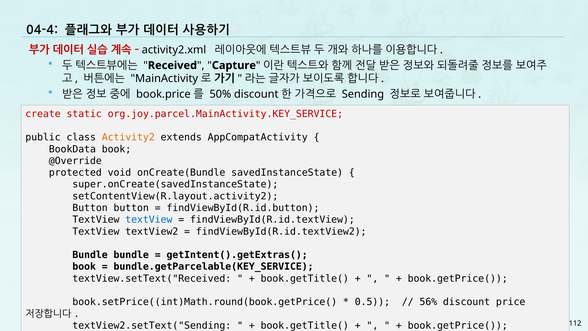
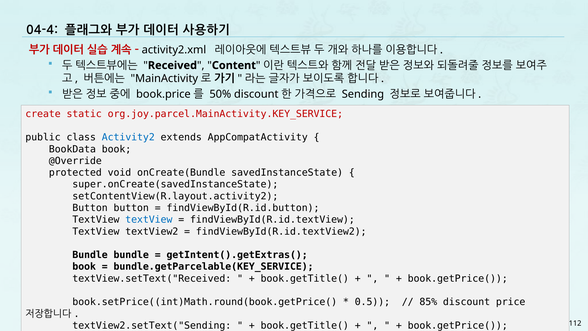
Capture: Capture -> Content (234, 65)
Activity2 colour: orange -> blue (128, 137)
56%: 56% -> 85% (428, 302)
